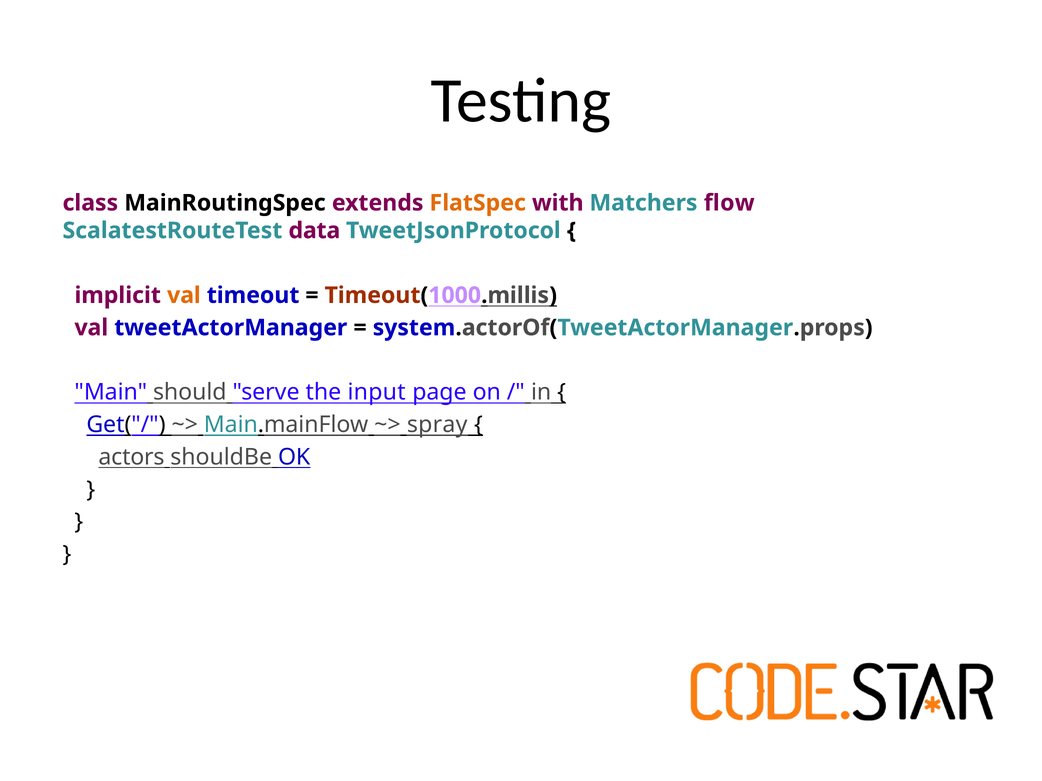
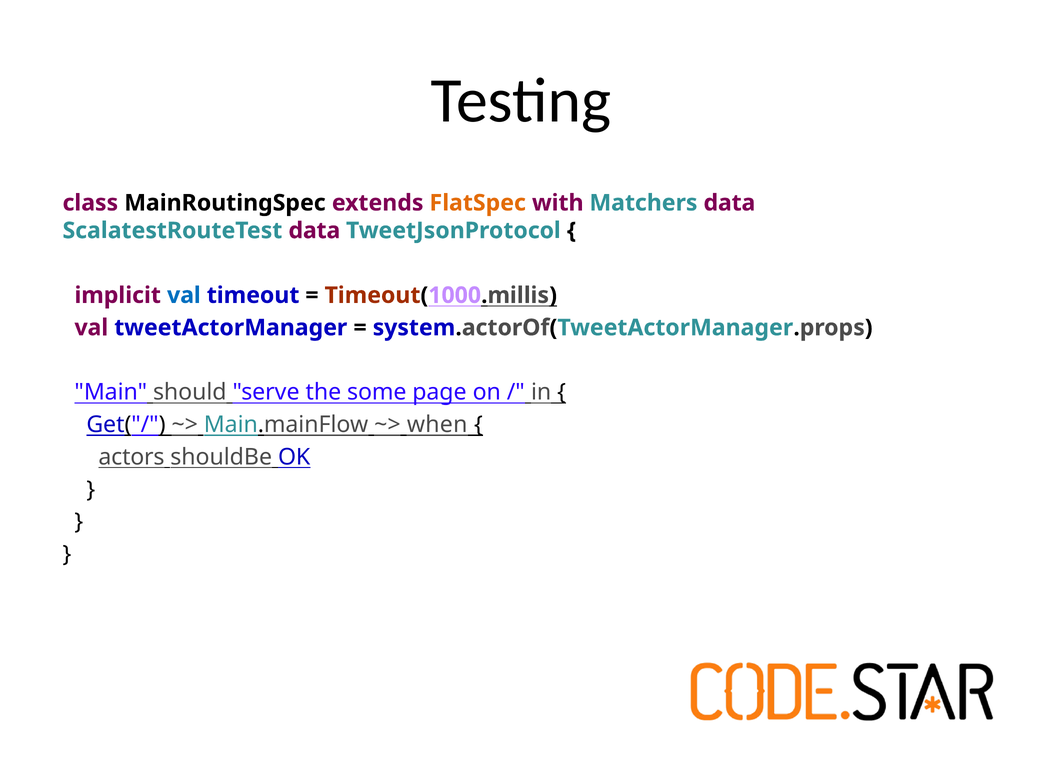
Matchers flow: flow -> data (729, 203)
val colour: orange -> blue (184, 295)
input: input -> some (377, 393)
spray: spray -> when (437, 425)
